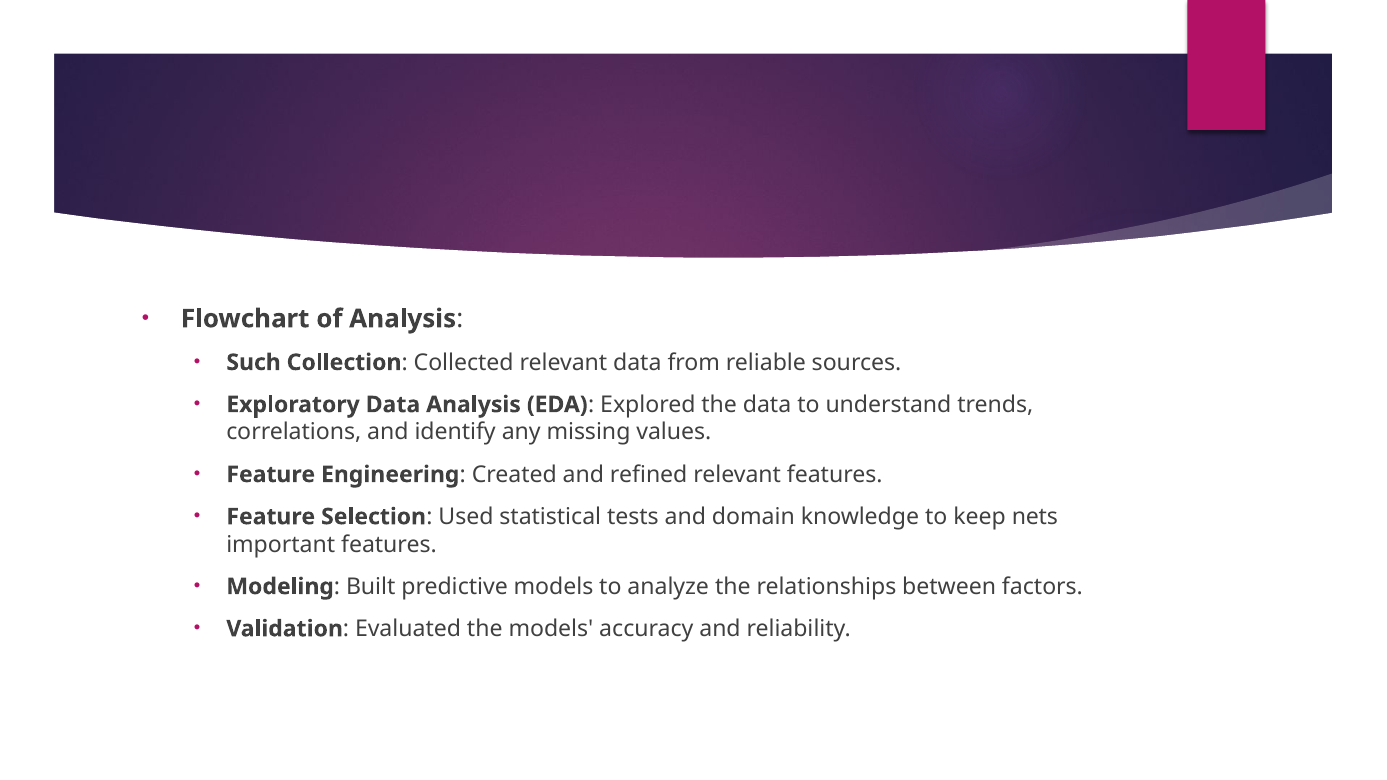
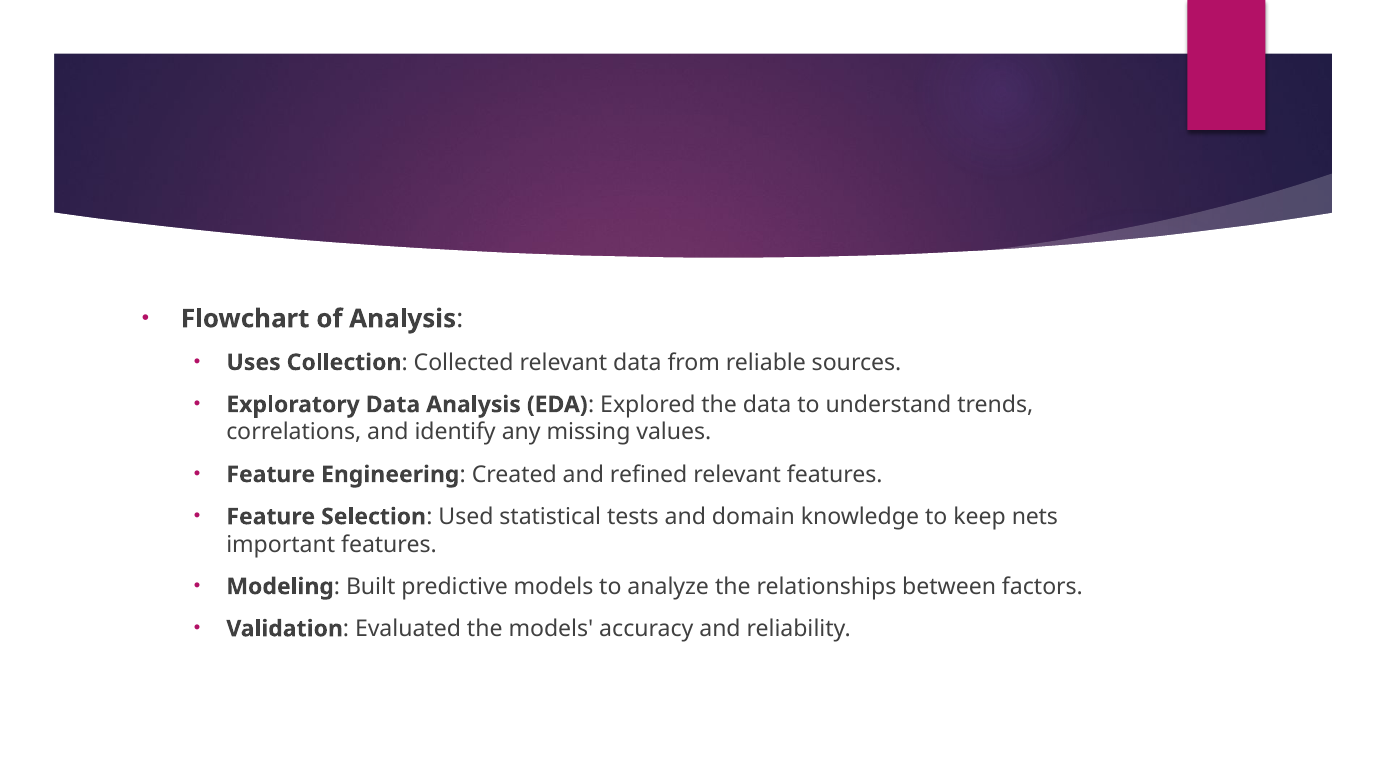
Such: Such -> Uses (254, 363)
